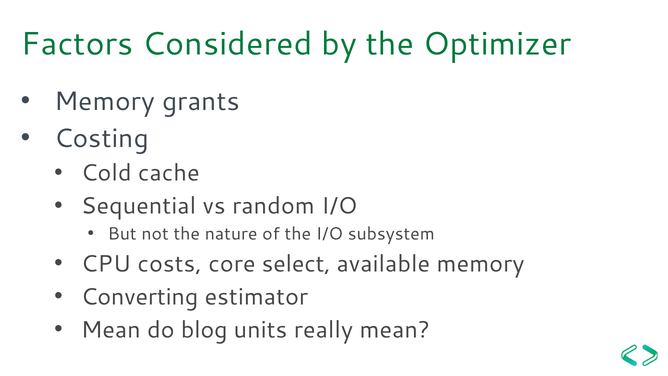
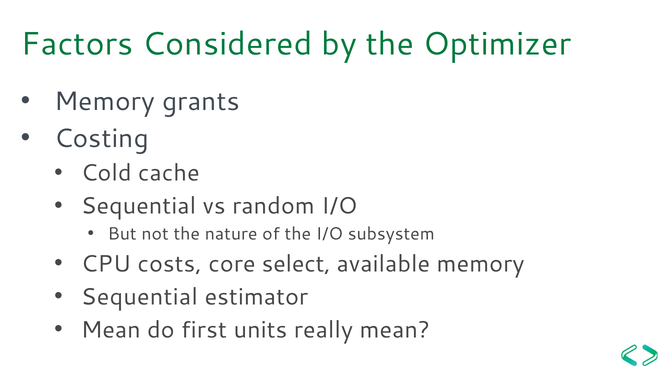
Converting: Converting -> Sequential (139, 297)
blog: blog -> first (204, 330)
